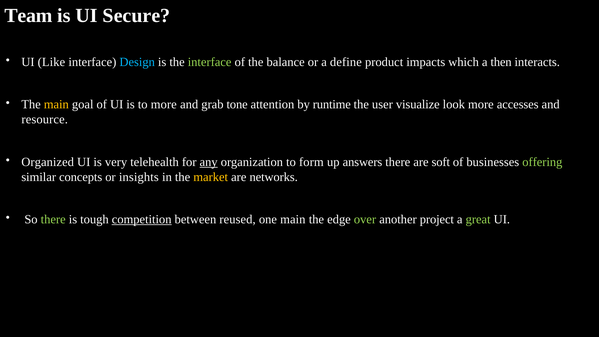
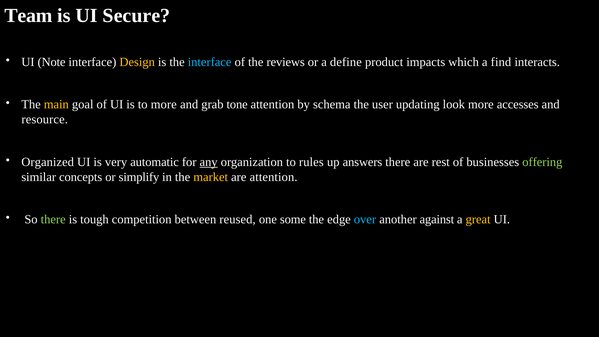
Like: Like -> Note (52, 62)
Design colour: light blue -> yellow (137, 62)
interface colour: light green -> light blue (210, 62)
balance: balance -> reviews (286, 62)
then: then -> find (501, 62)
runtime: runtime -> schema (332, 104)
visualize: visualize -> updating (418, 104)
telehealth: telehealth -> automatic (155, 162)
form: form -> rules (311, 162)
soft: soft -> rest (441, 162)
insights: insights -> simplify (139, 177)
are networks: networks -> attention (274, 177)
competition underline: present -> none (142, 219)
one main: main -> some (293, 219)
over colour: light green -> light blue (365, 219)
project: project -> against (437, 219)
great colour: light green -> yellow (478, 219)
